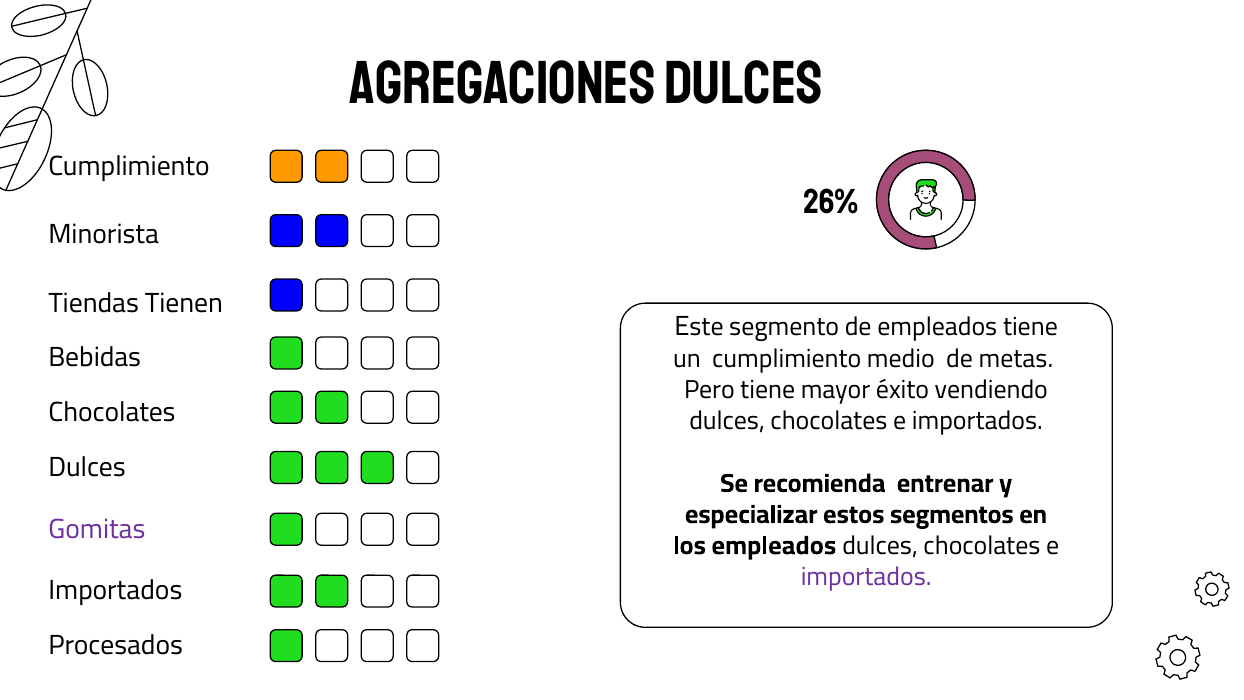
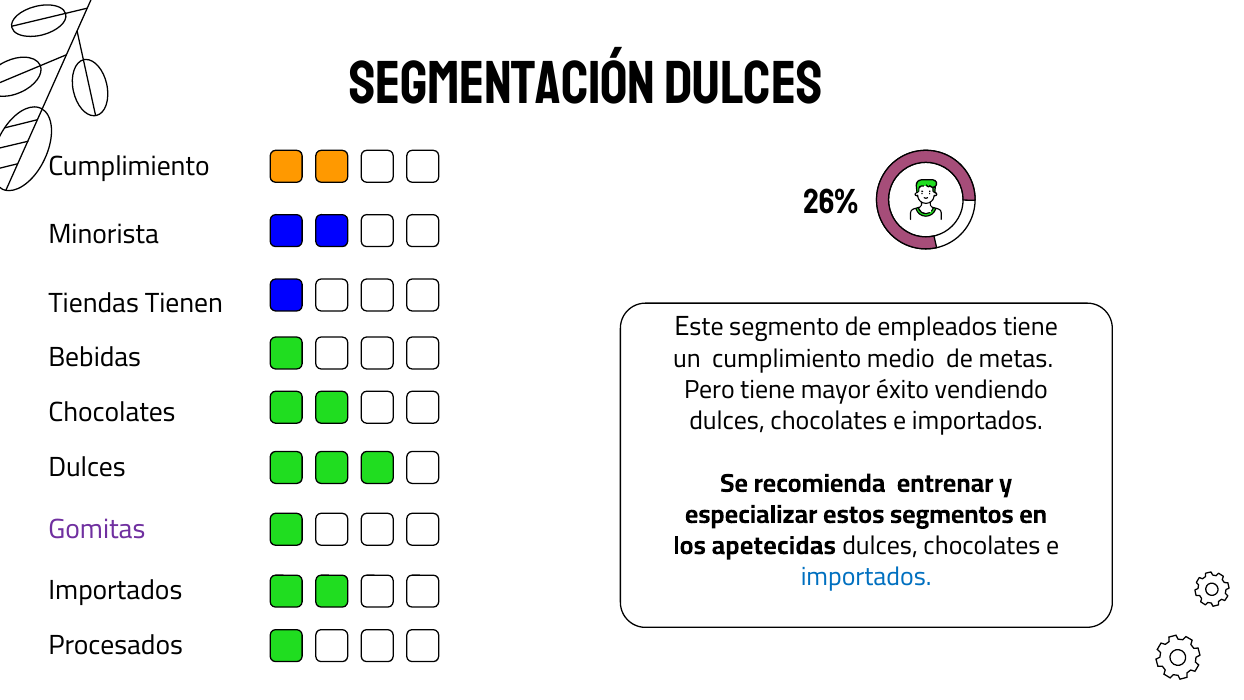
Agregaciones: Agregaciones -> Segmentación (503, 83)
los empleados: empleados -> apetecidas (774, 545)
importados colour: purple -> blue (866, 576)
